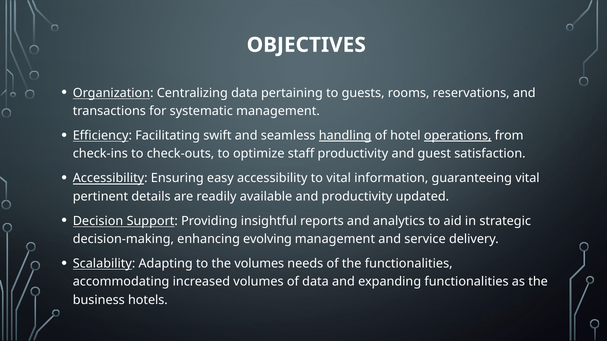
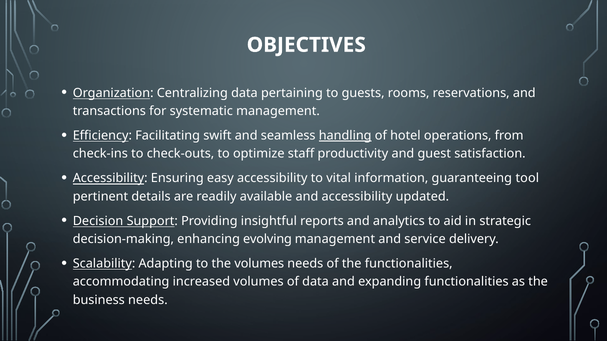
operations underline: present -> none (458, 136)
guaranteeing vital: vital -> tool (527, 178)
and productivity: productivity -> accessibility (357, 197)
business hotels: hotels -> needs (148, 300)
